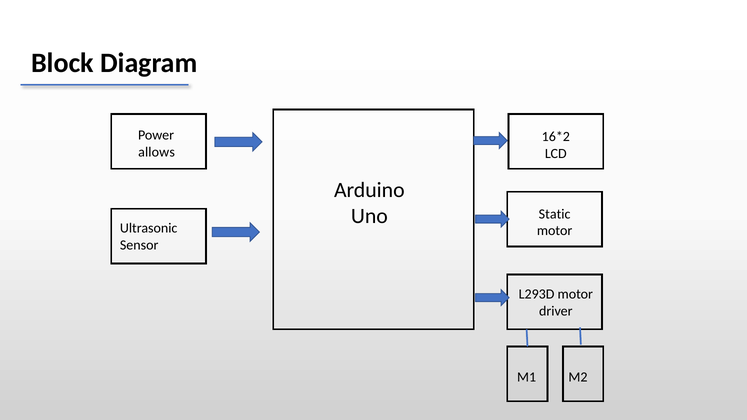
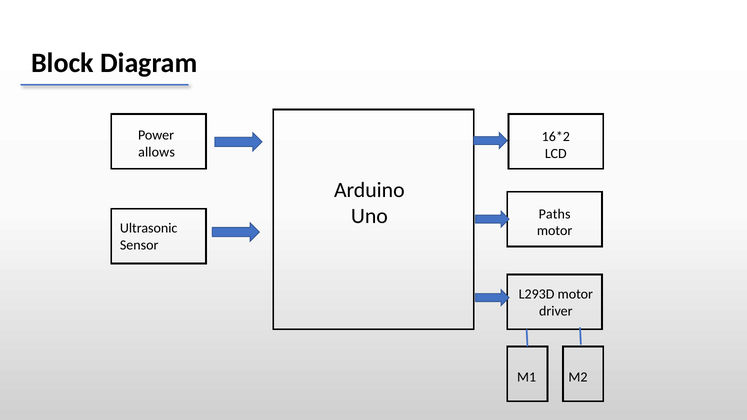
Static: Static -> Paths (555, 214)
